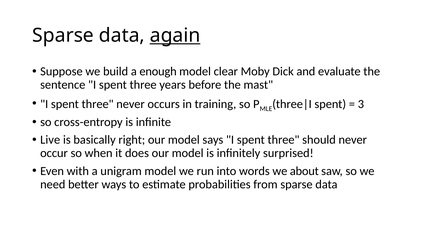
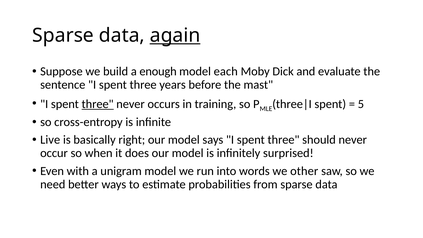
clear: clear -> each (226, 72)
three underline: none -> present (98, 104)
3: 3 -> 5 (361, 104)
about: about -> other (304, 171)
